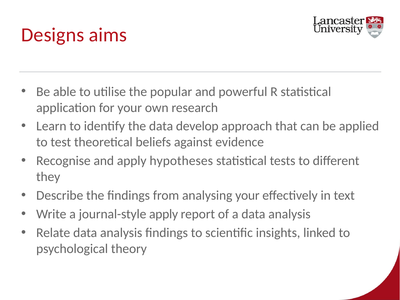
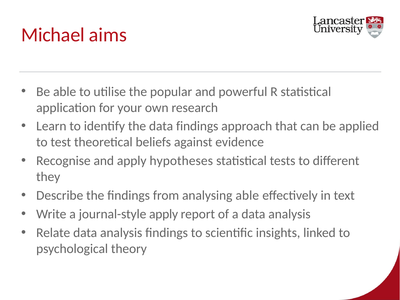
Designs: Designs -> Michael (53, 35)
data develop: develop -> findings (197, 126)
analysing your: your -> able (247, 196)
